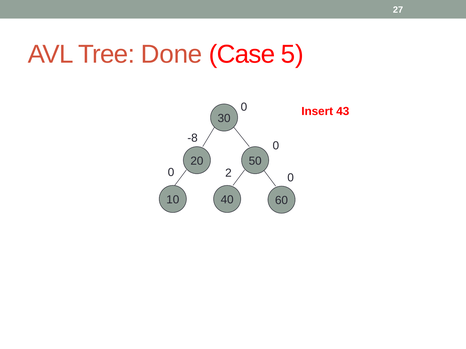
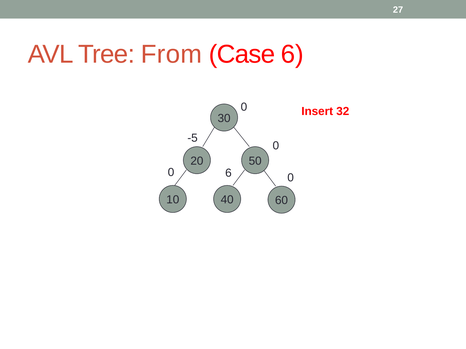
Done: Done -> From (171, 54)
Case 5: 5 -> 6 (292, 54)
43: 43 -> 32 (343, 112)
-8: -8 -> -5 (193, 138)
0 2: 2 -> 6 (228, 173)
